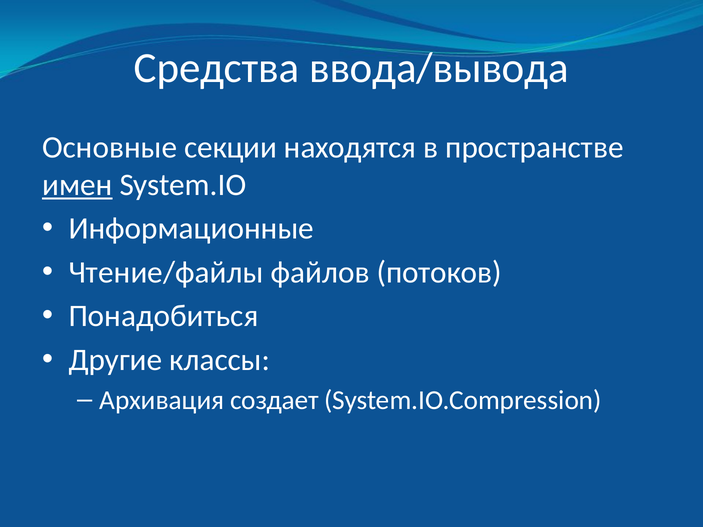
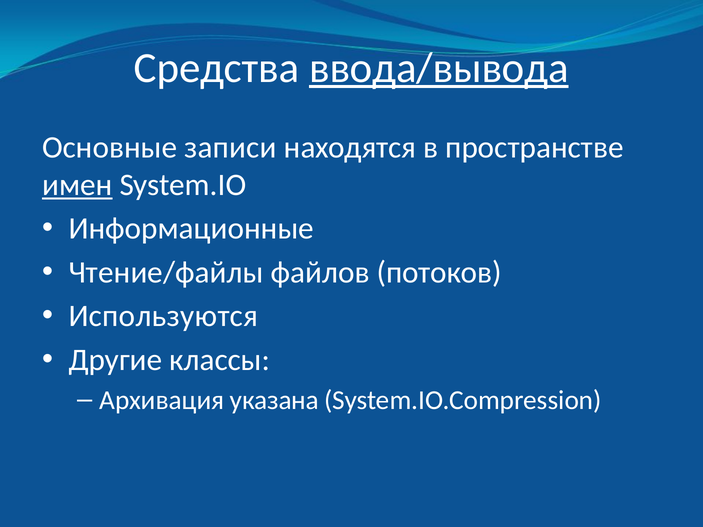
ввода/вывода underline: none -> present (439, 68)
секции: секции -> записи (230, 147)
Понадобиться: Понадобиться -> Используются (163, 316)
создает: создает -> указана (274, 400)
